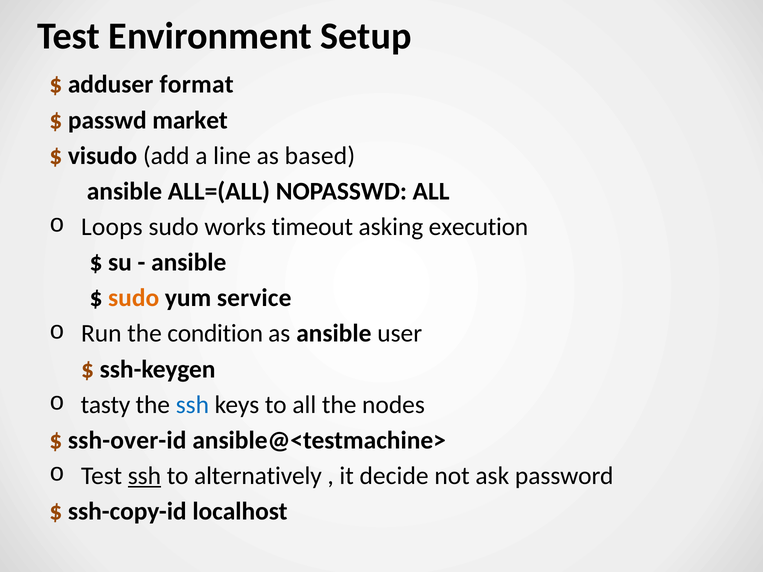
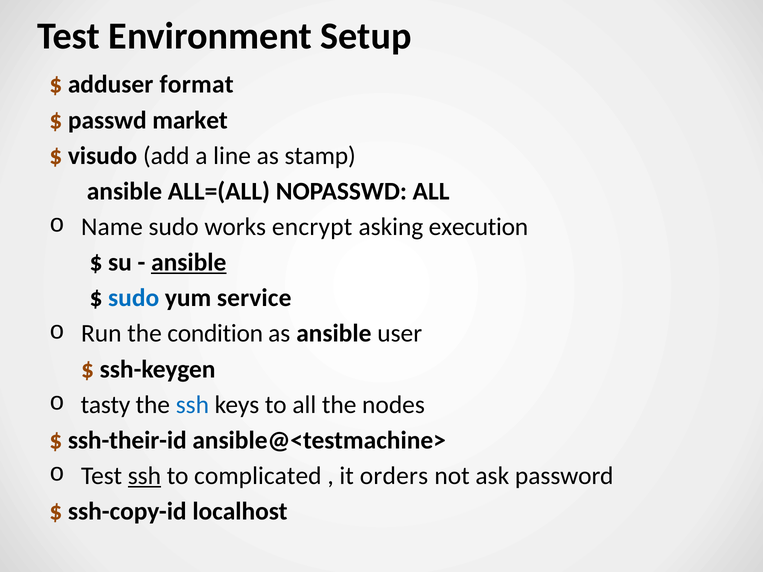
based: based -> stamp (320, 156)
Loops: Loops -> Name (112, 227)
timeout: timeout -> encrypt (312, 227)
ansible underline: none -> present (189, 263)
sudo colour: orange -> blue (134, 298)
ssh-over-id: ssh-over-id -> ssh-their-id (127, 441)
alternatively: alternatively -> complicated (258, 476)
decide: decide -> orders (394, 476)
